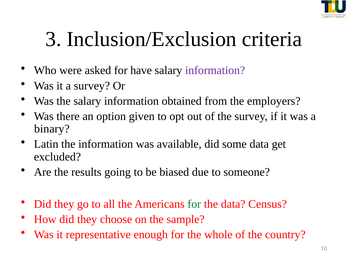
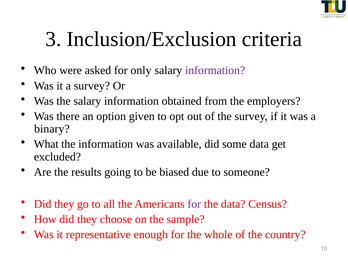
have: have -> only (141, 70)
Latin: Latin -> What (46, 144)
for colour: green -> purple (194, 204)
